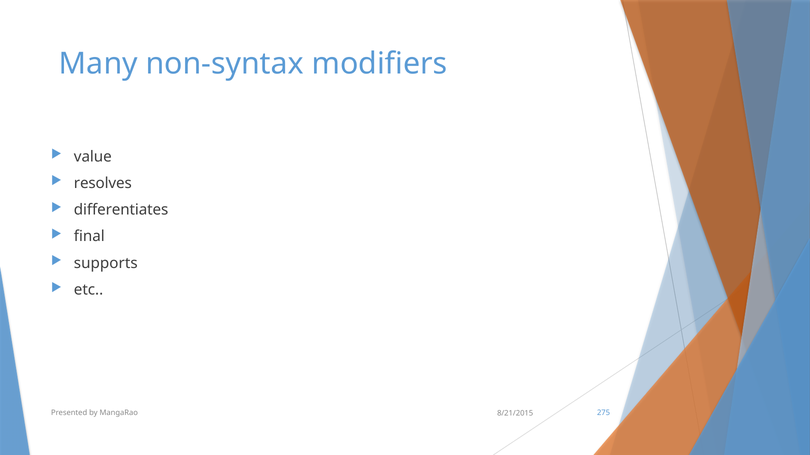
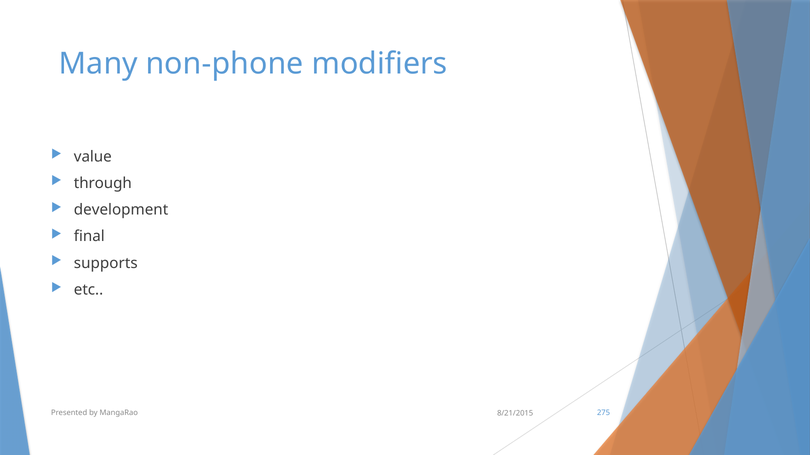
non-syntax: non-syntax -> non-phone (225, 64)
resolves: resolves -> through (103, 183)
differentiates: differentiates -> development (121, 210)
